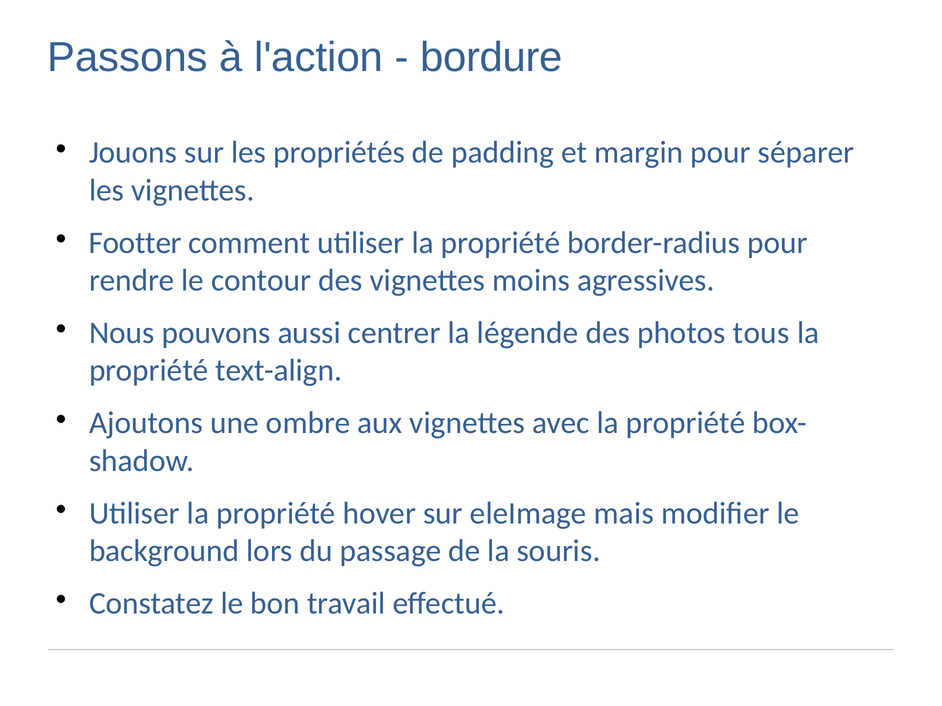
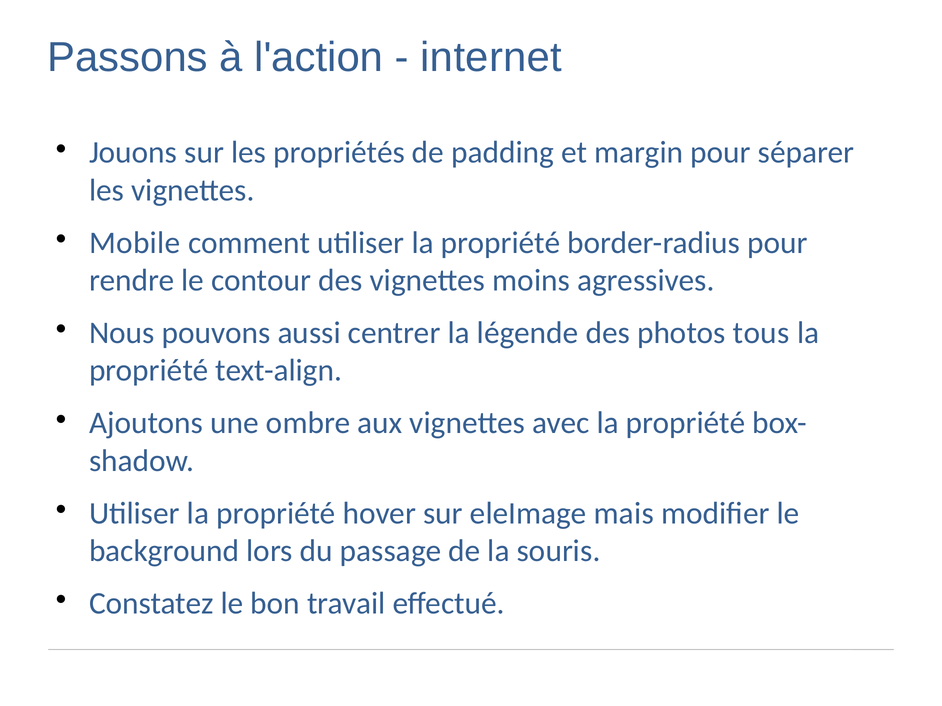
bordure: bordure -> internet (491, 57)
Footter: Footter -> Mobile (135, 243)
